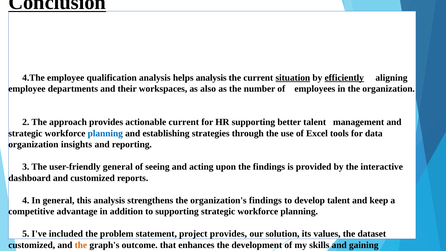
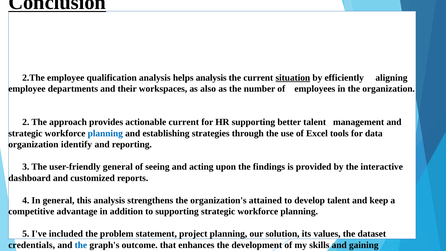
4.The: 4.The -> 2.The (34, 78)
efficiently underline: present -> none (344, 78)
insights: insights -> identify (76, 145)
organization's findings: findings -> attained (265, 200)
project provides: provides -> planning (228, 234)
customized: customized -> credentials (32, 245)
the colour: orange -> blue (81, 245)
